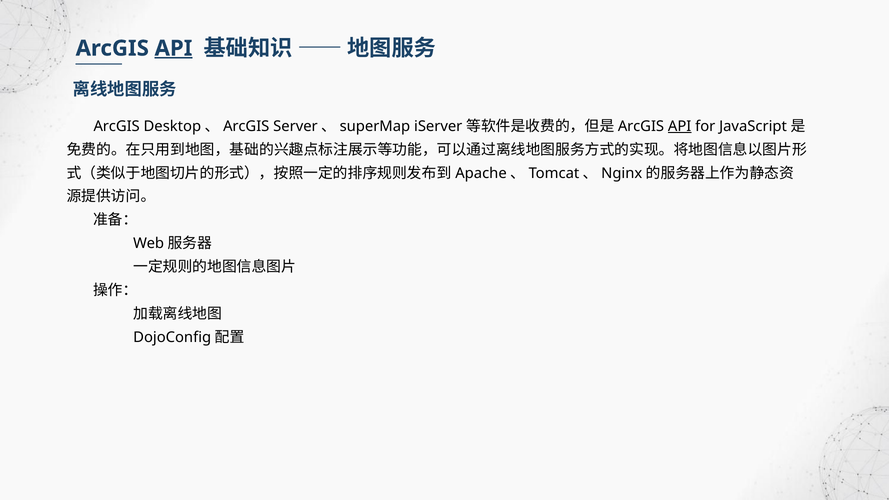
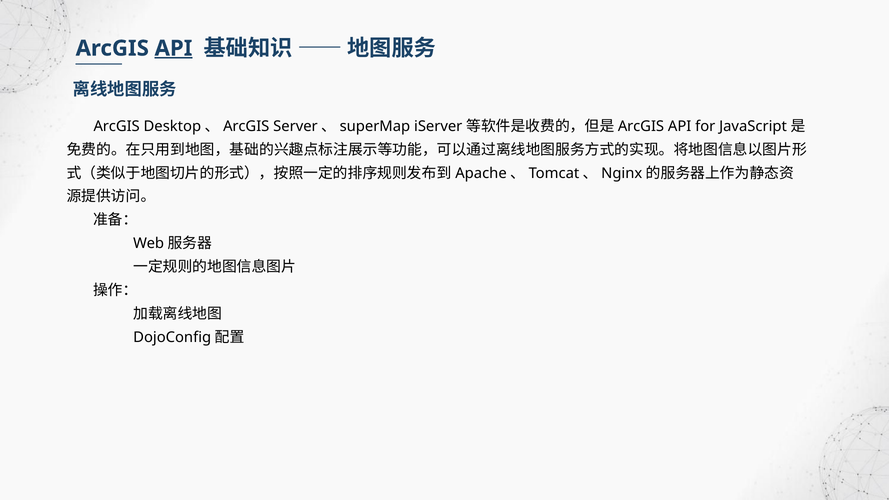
API underline: present -> none (680, 126)
